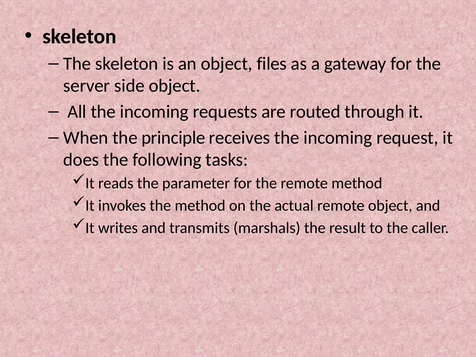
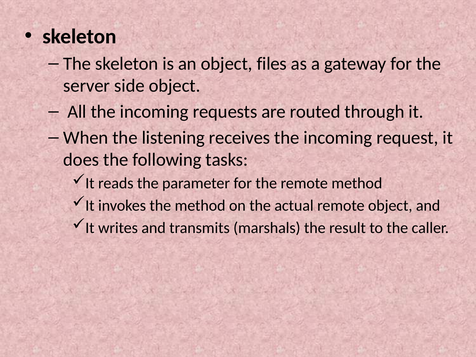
principle: principle -> listening (173, 138)
